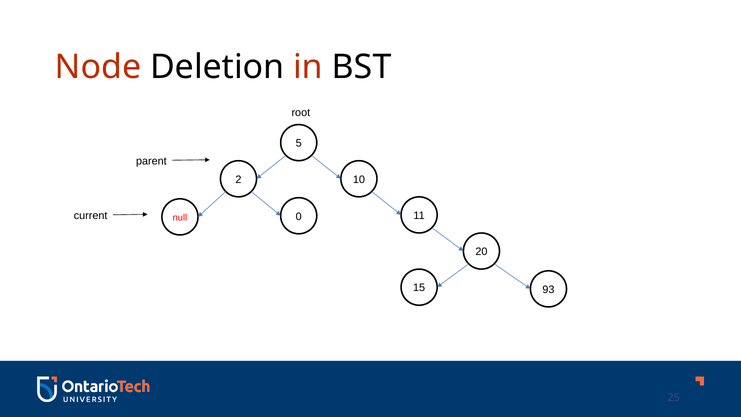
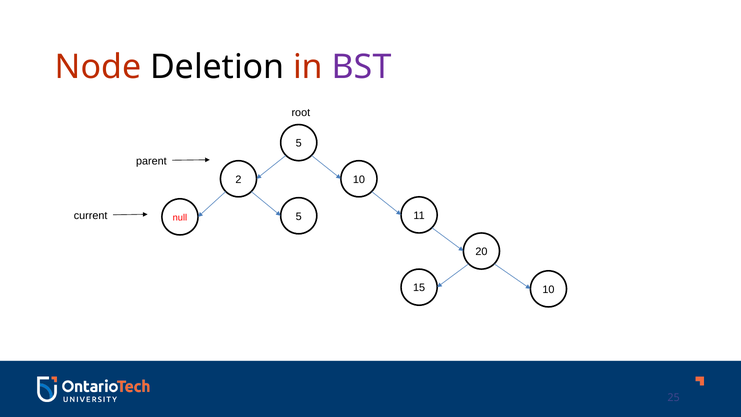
BST colour: black -> purple (362, 67)
null 0: 0 -> 5 (299, 216)
15 93: 93 -> 10 (548, 289)
